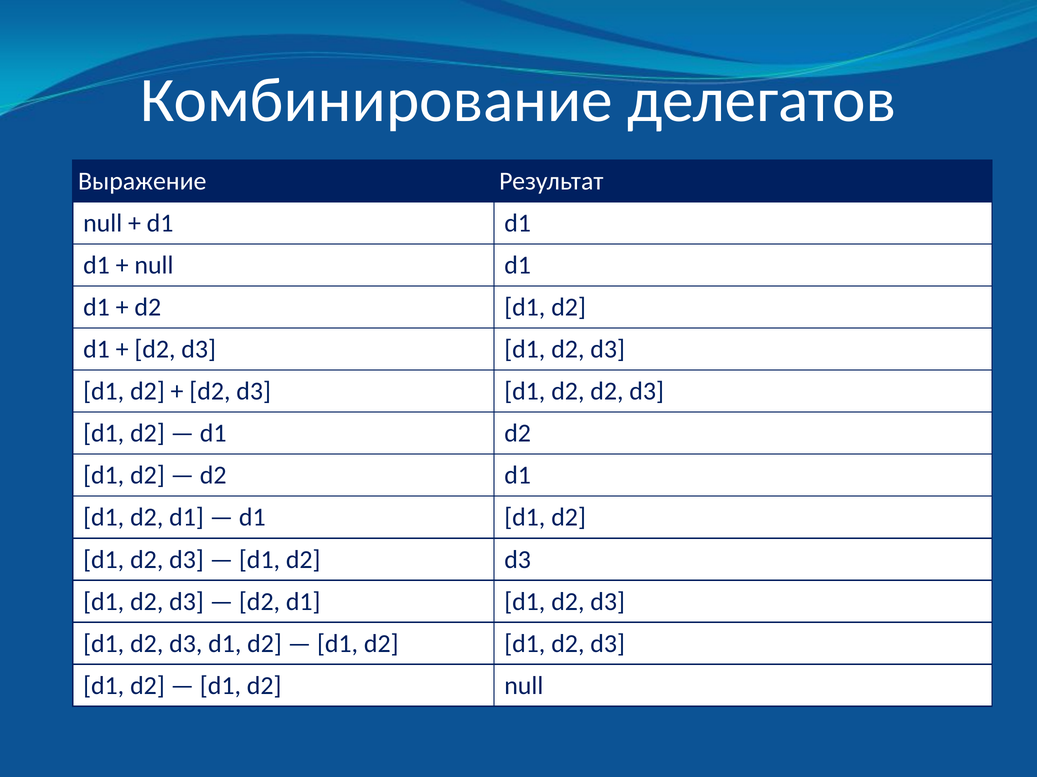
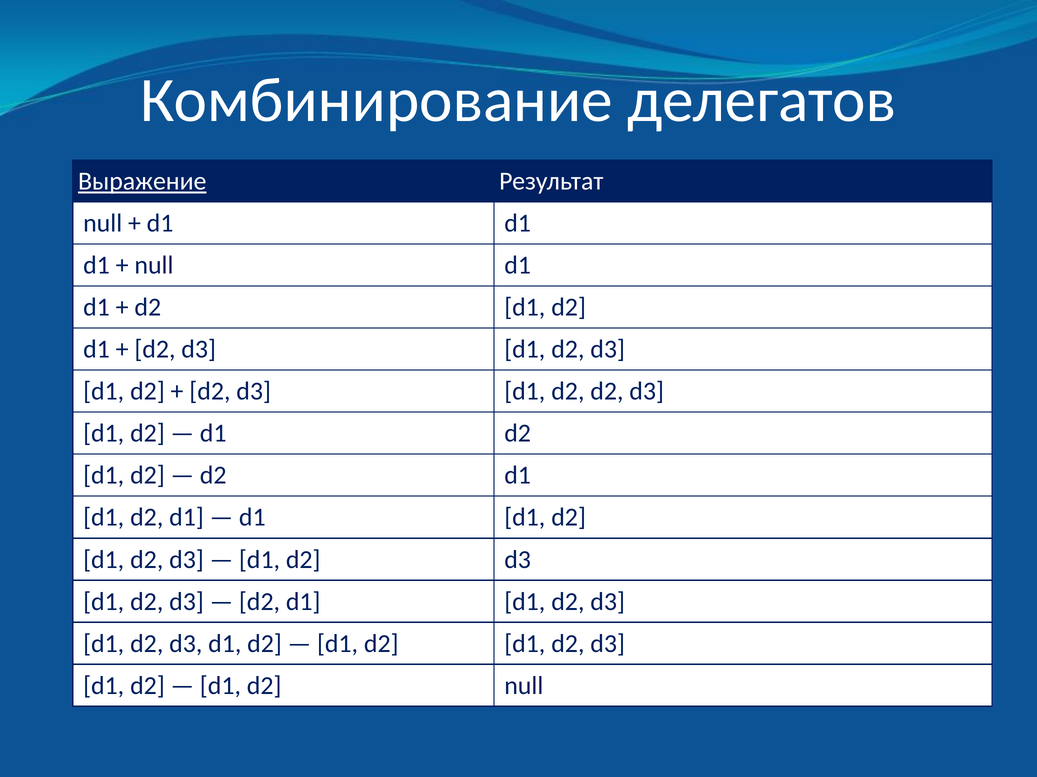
Выражение underline: none -> present (142, 182)
